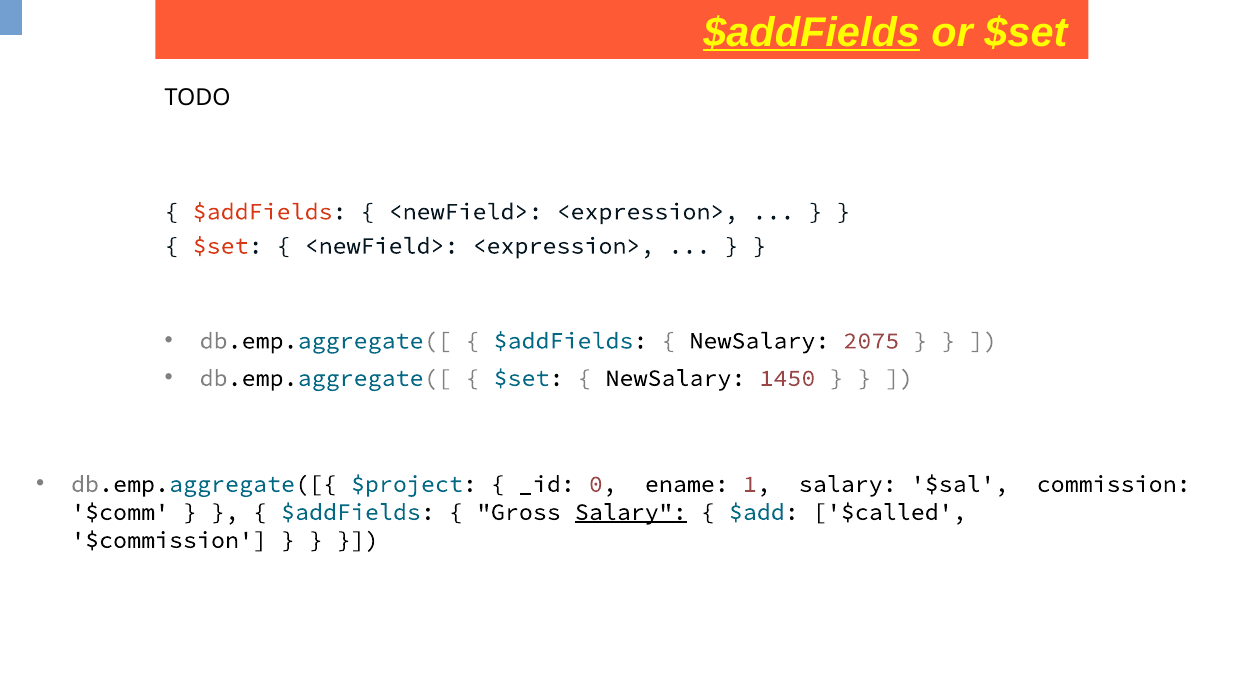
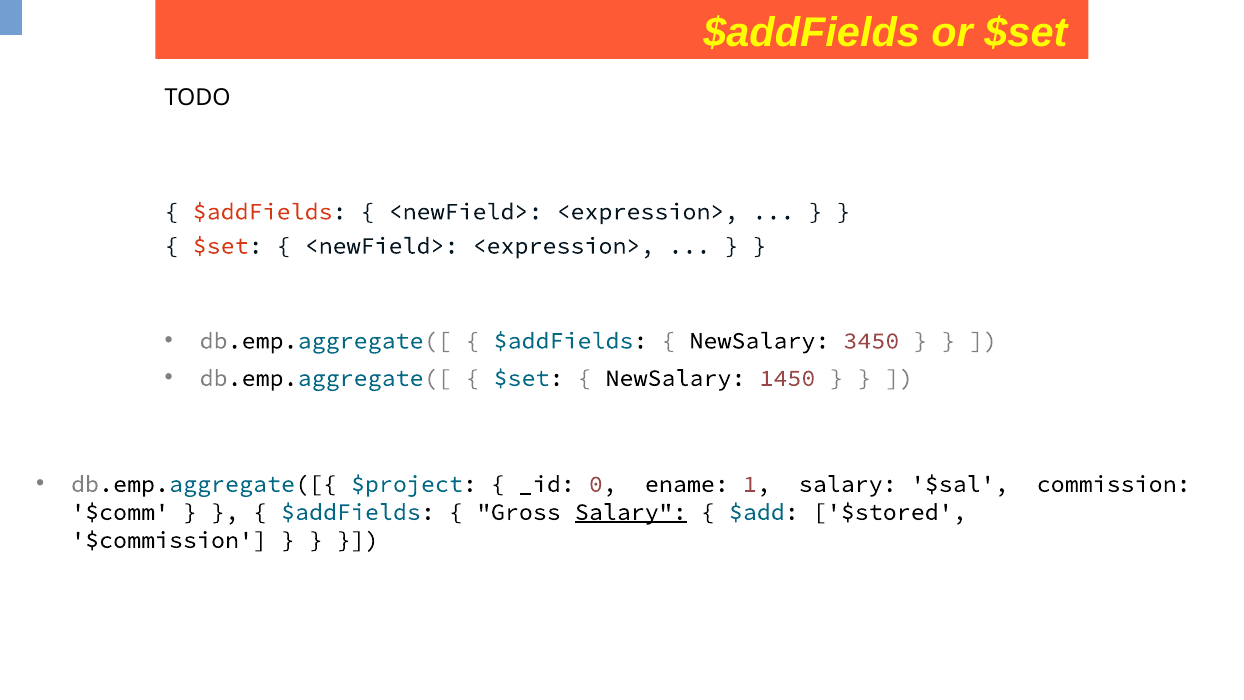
$addFields underline: present -> none (812, 32)
2075: 2075 -> 3450 (871, 341)
$called: $called -> $stored (890, 512)
